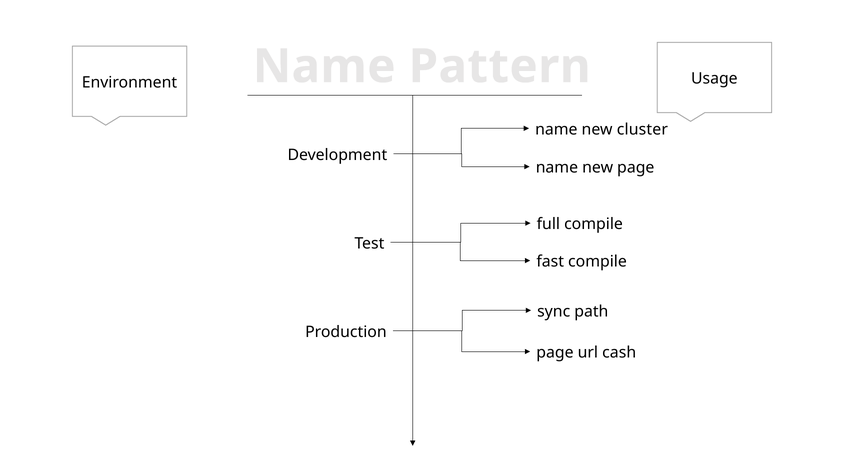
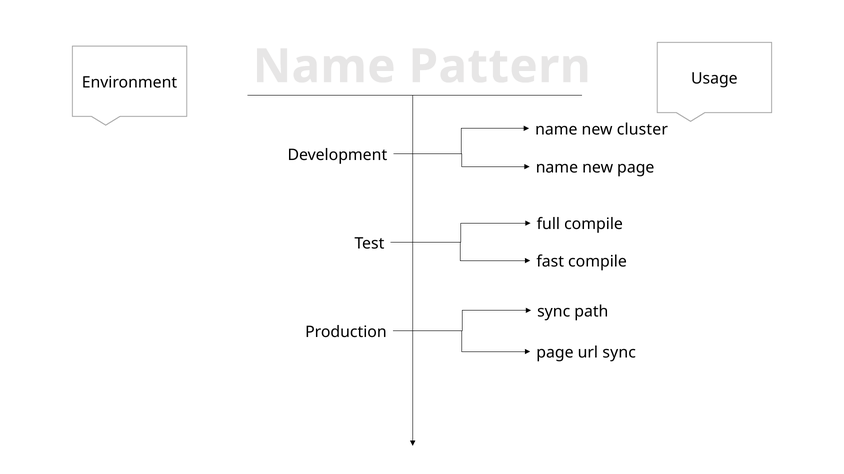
url cash: cash -> sync (619, 353)
